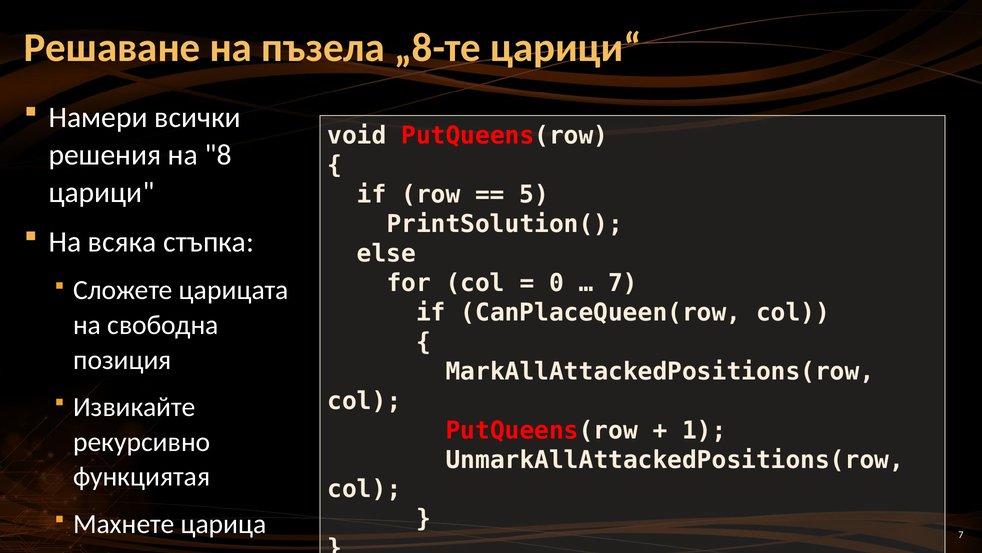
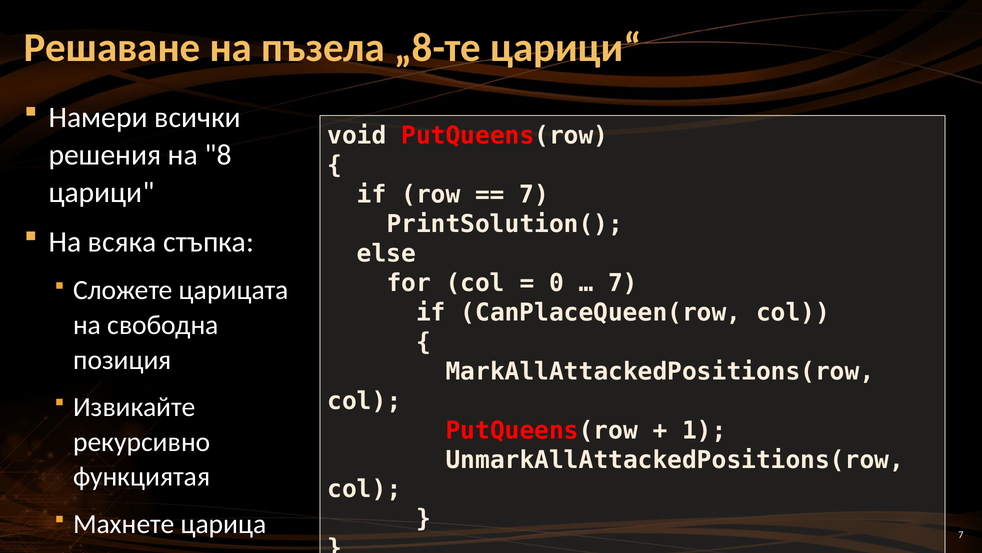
5: 5 -> 7 (534, 194)
